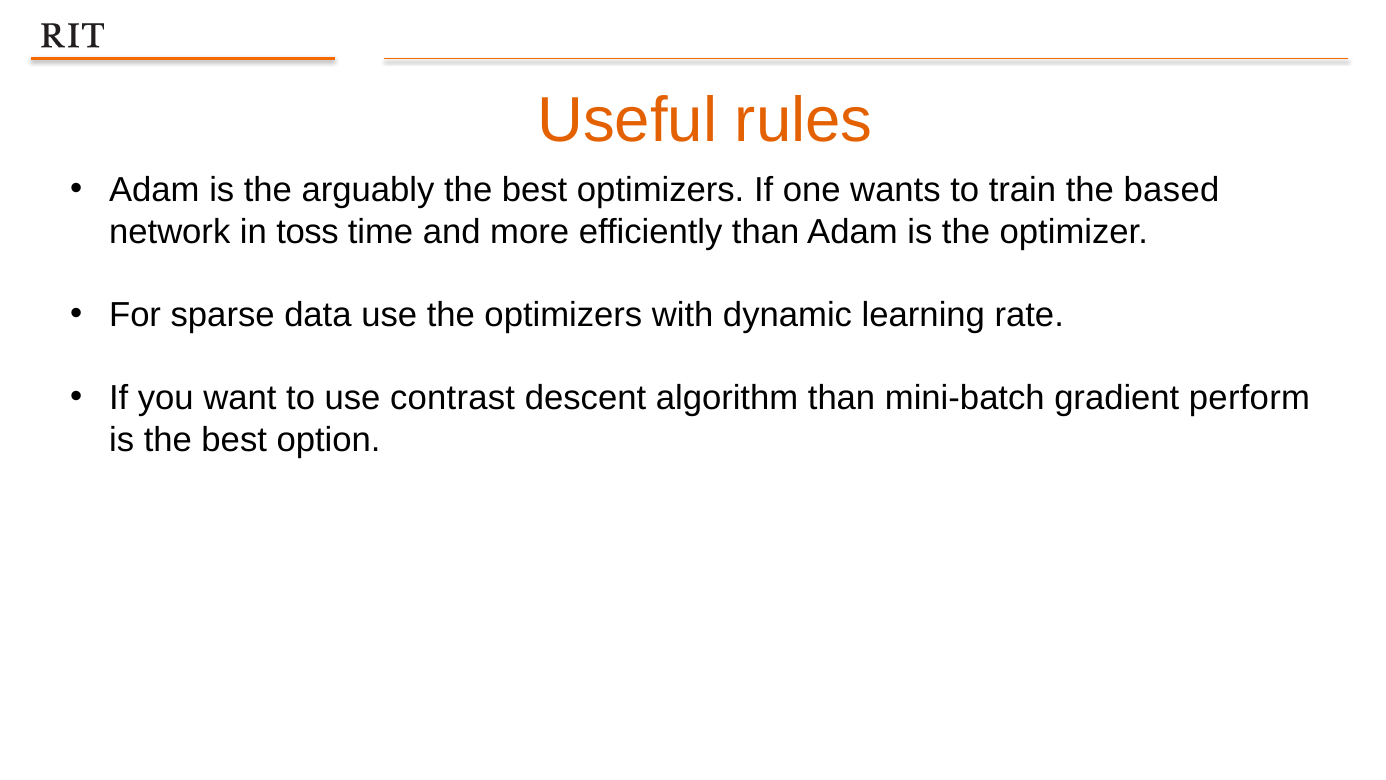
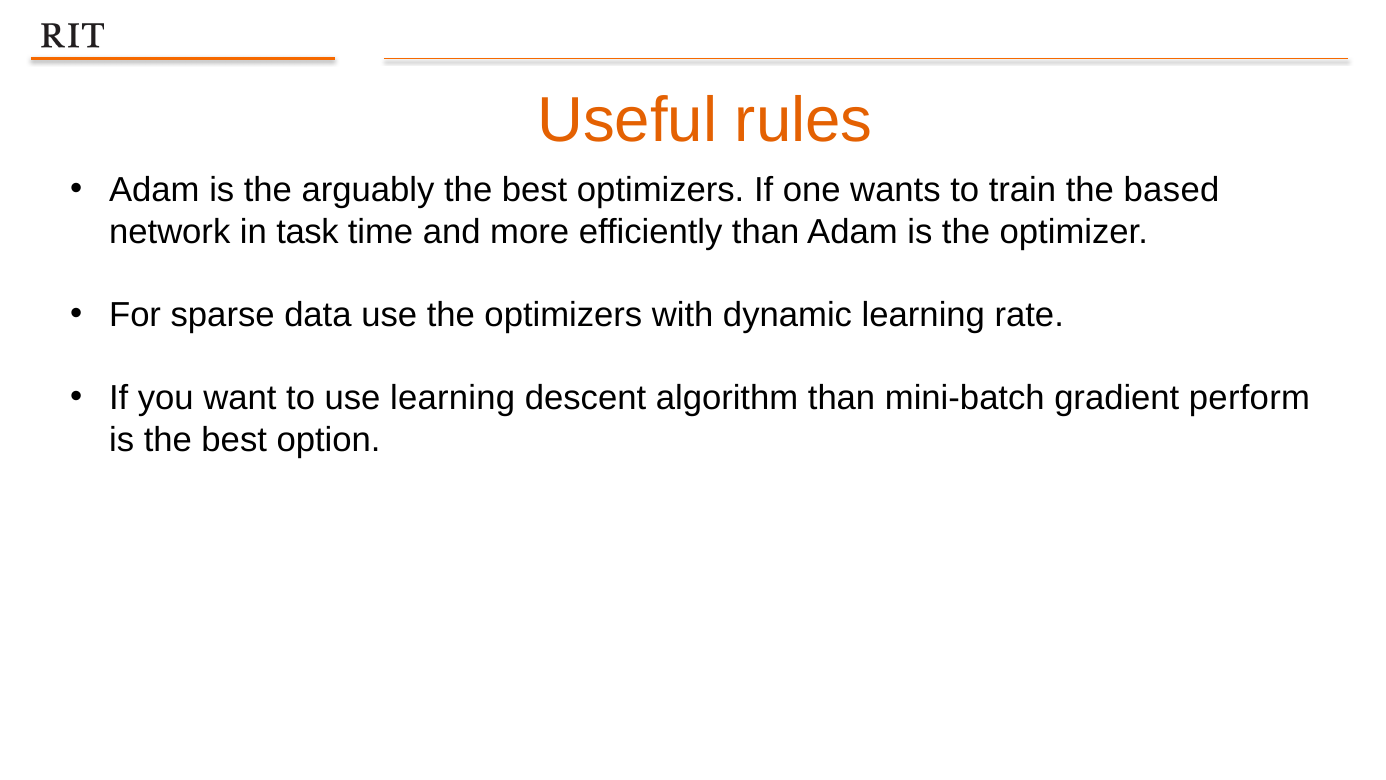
toss: toss -> task (308, 232)
use contrast: contrast -> learning (453, 398)
